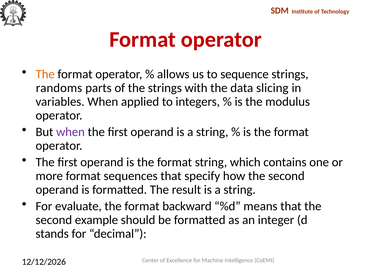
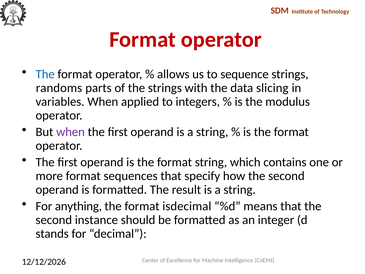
The colour: orange -> blue (45, 74)
evaluate: evaluate -> anything (78, 206)
backward: backward -> isdecimal (187, 206)
example: example -> instance (96, 220)
